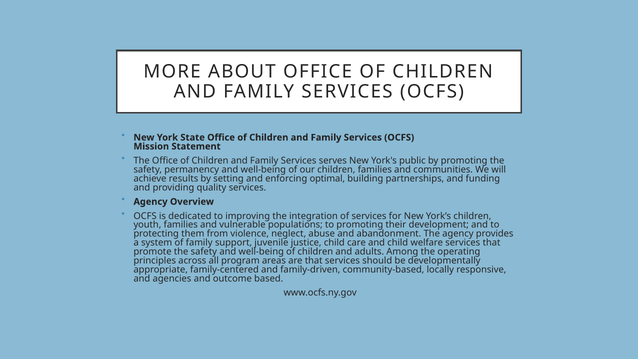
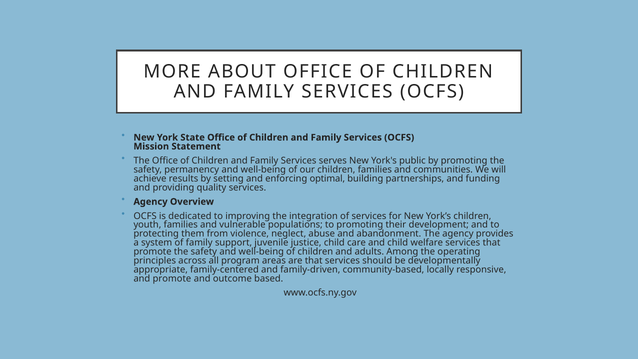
and agencies: agencies -> promote (172, 278)
